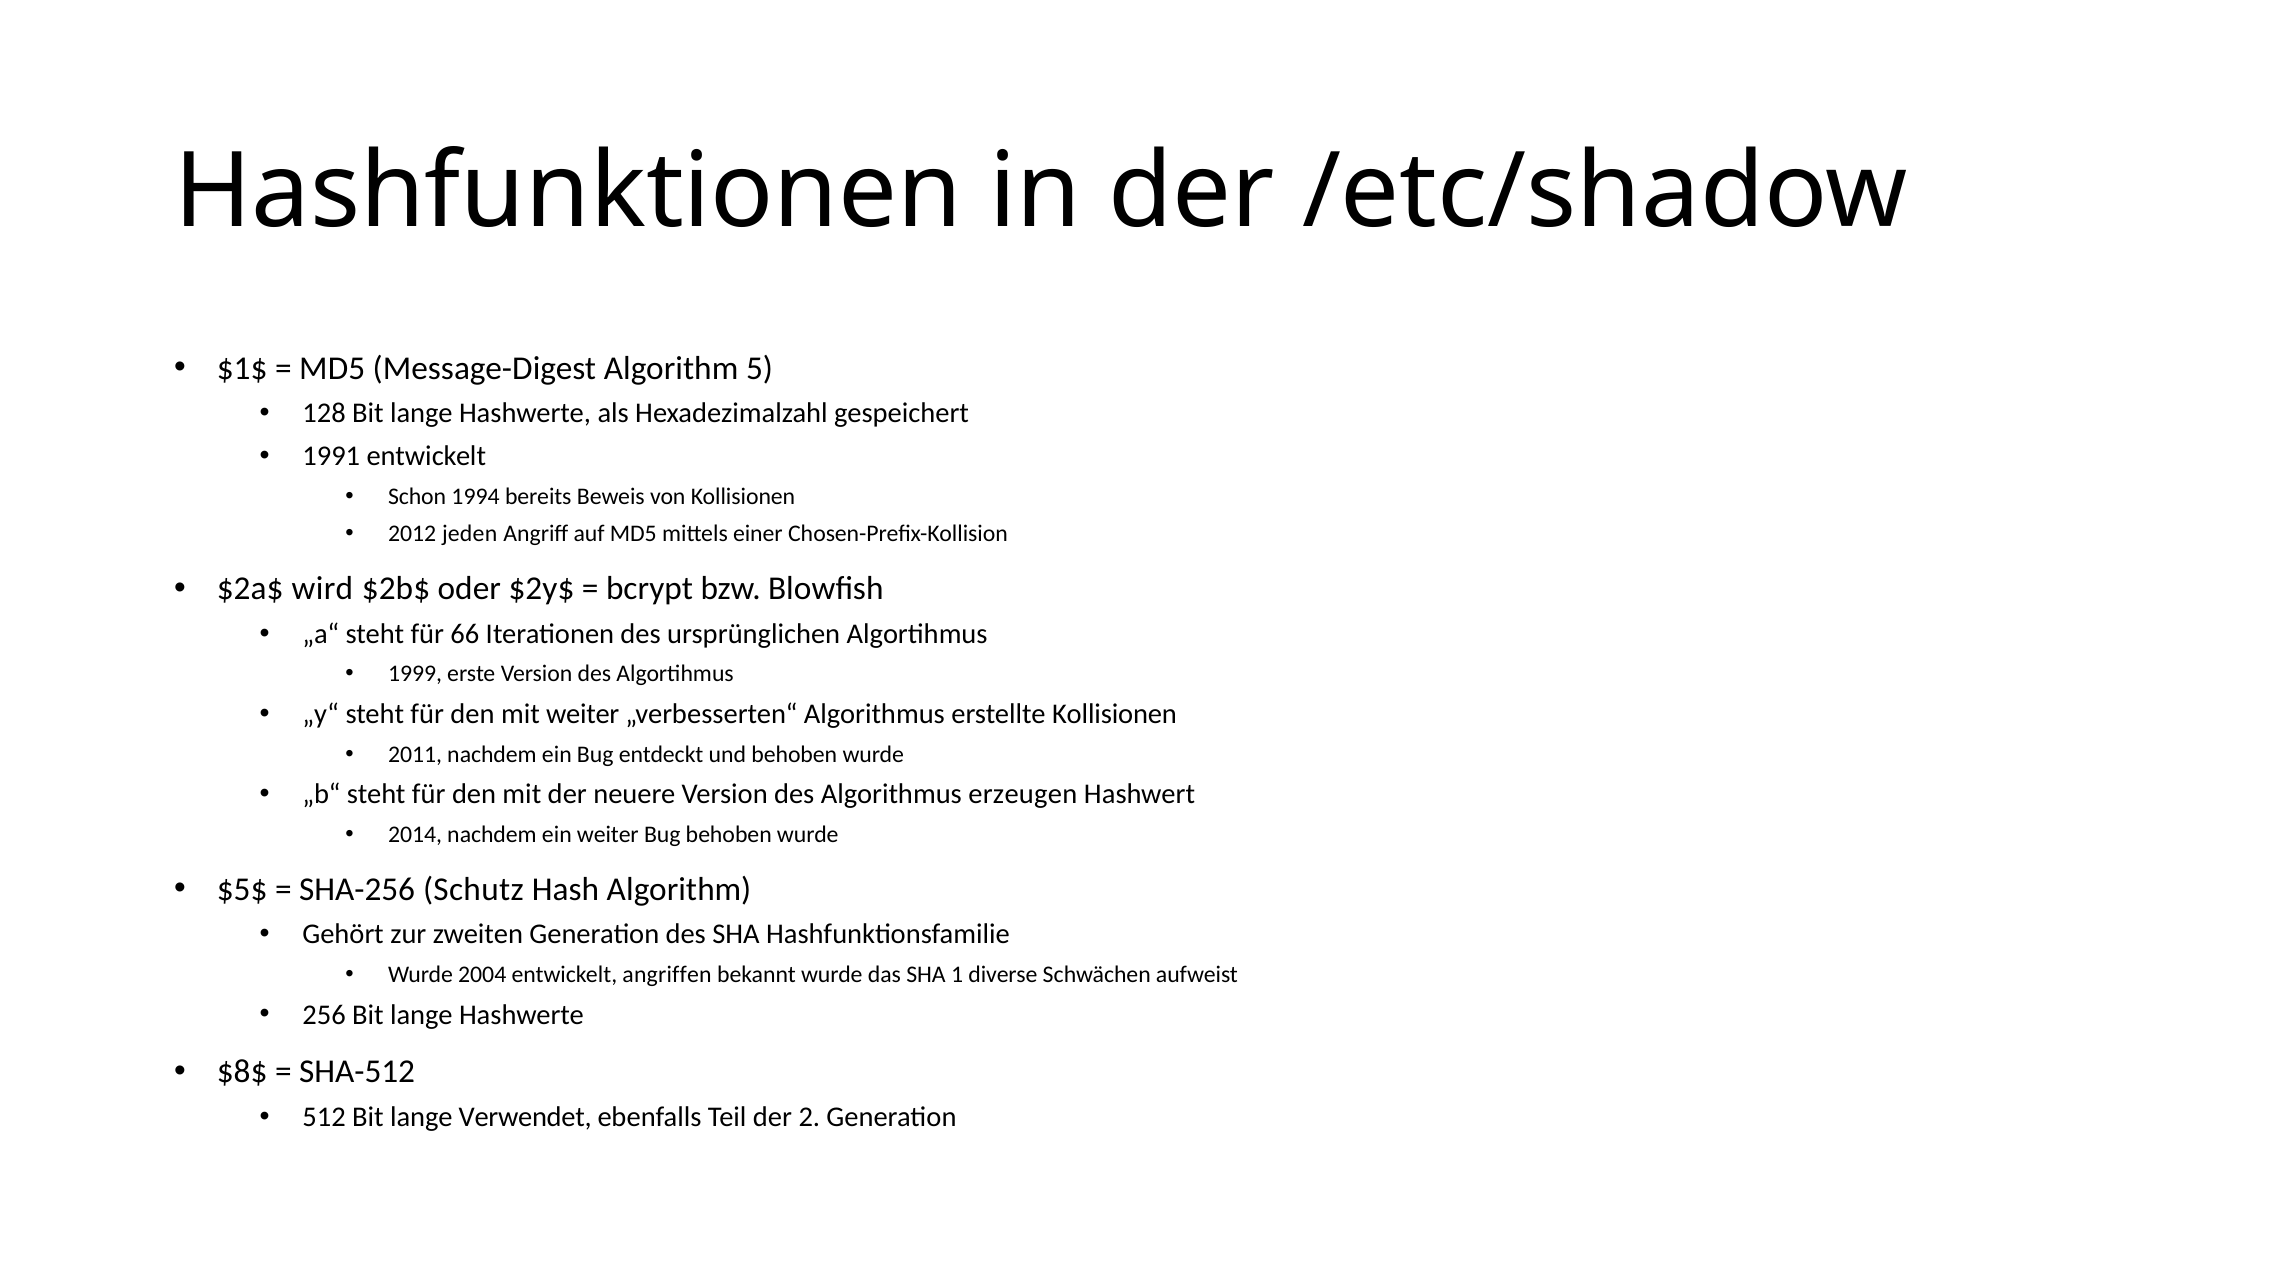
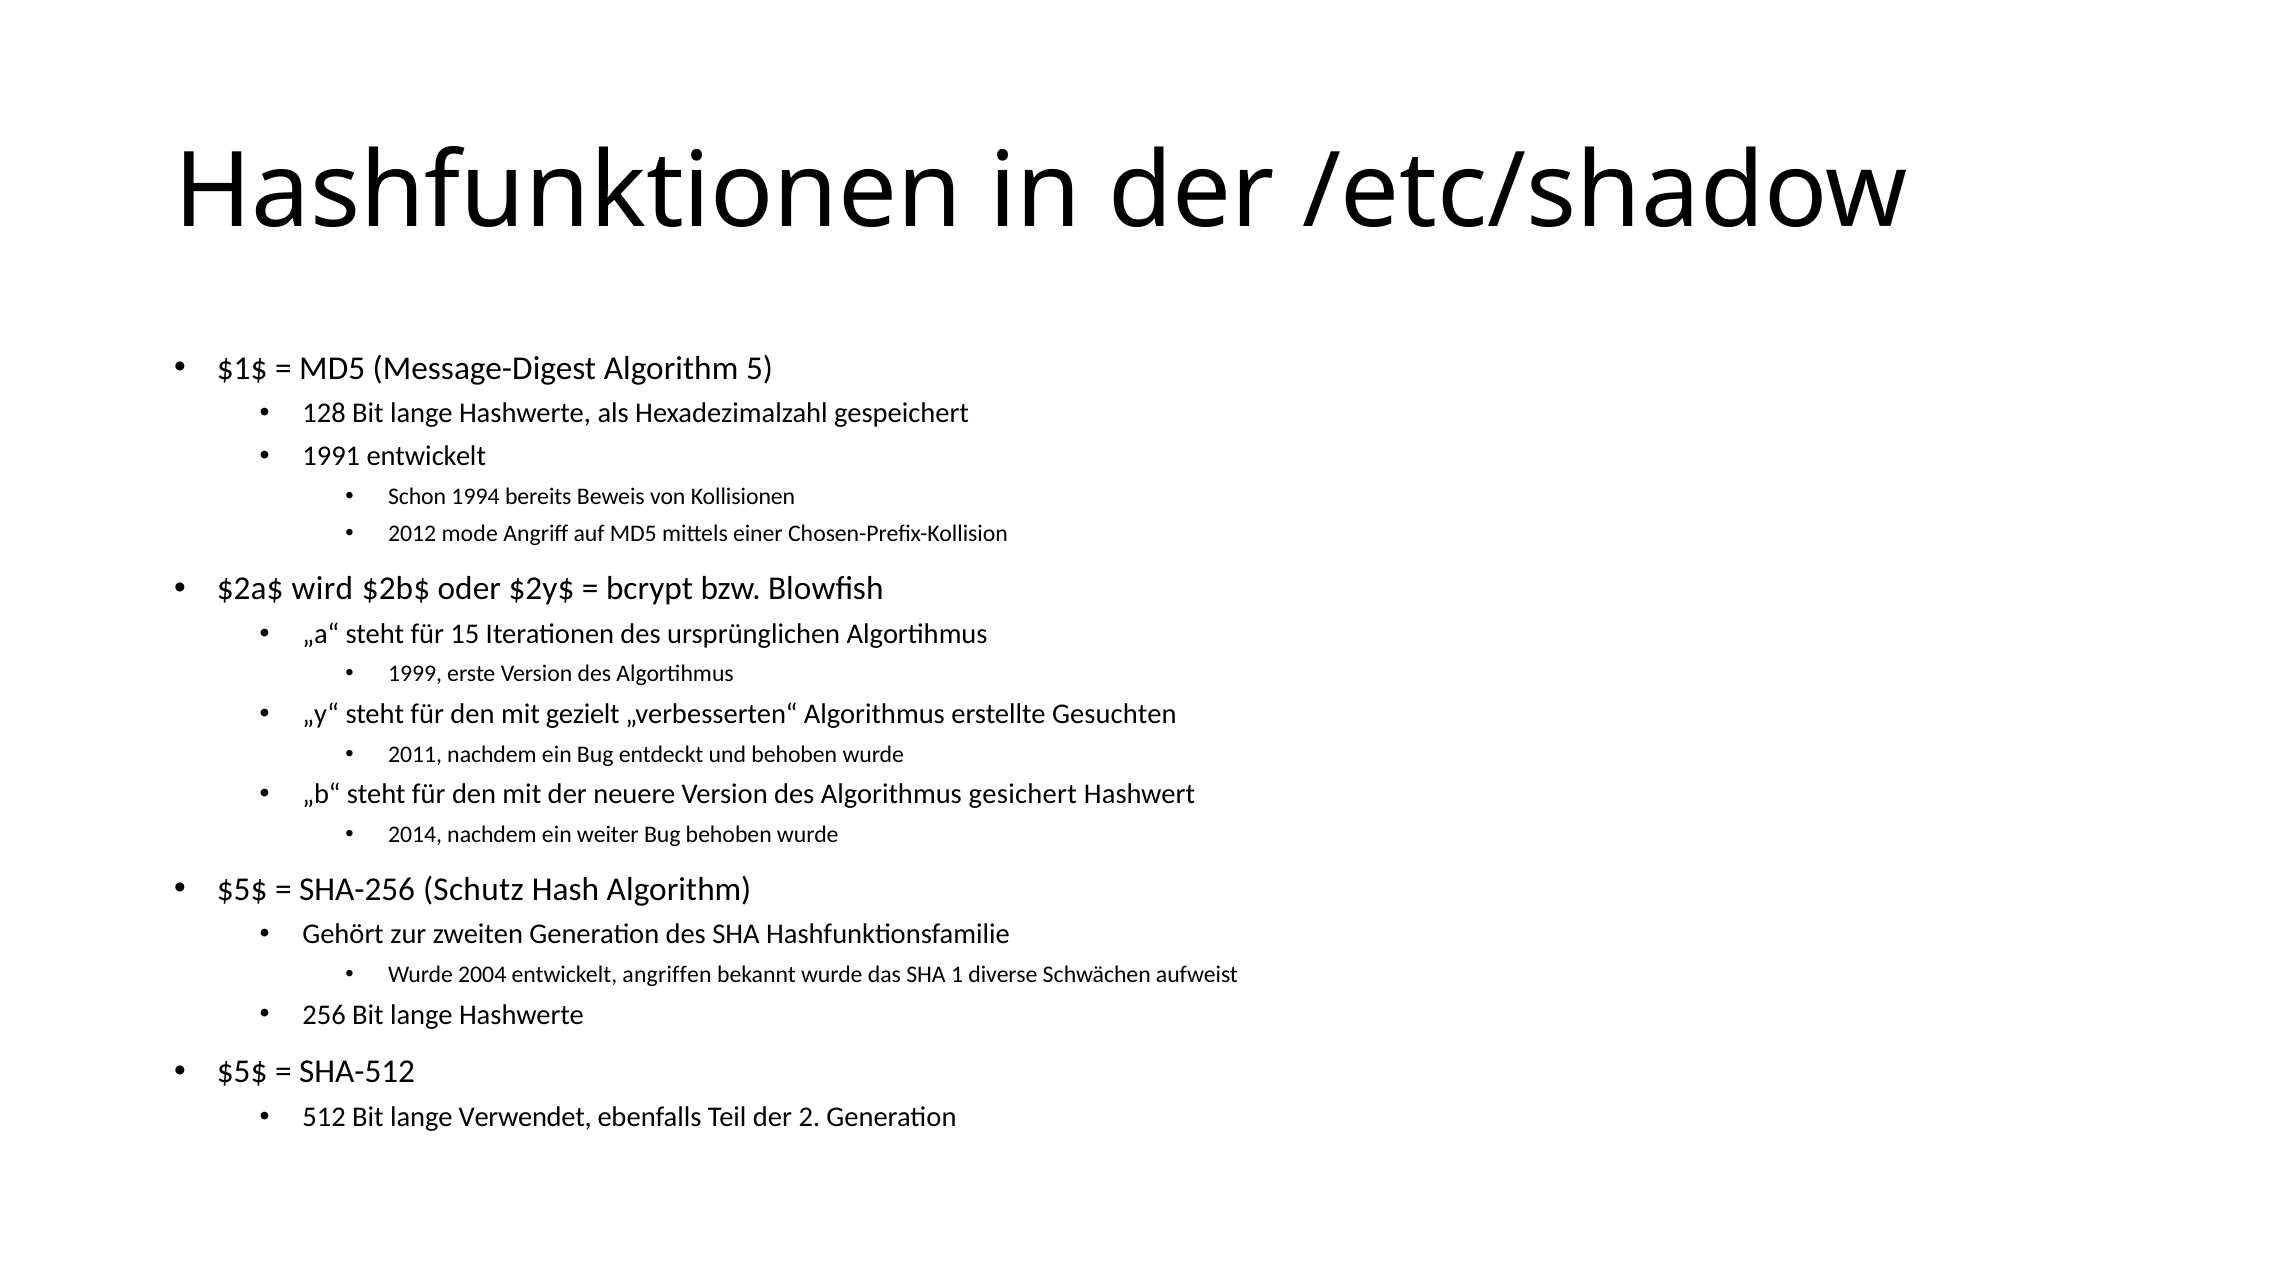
jeden: jeden -> mode (470, 534)
66: 66 -> 15 (465, 634)
mit weiter: weiter -> gezielt (583, 714)
erstellte Kollisionen: Kollisionen -> Gesuchten (1114, 714)
erzeugen: erzeugen -> gesichert (1023, 794)
$8$: $8$ -> $5$ (242, 1072)
